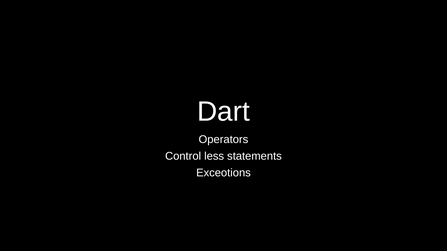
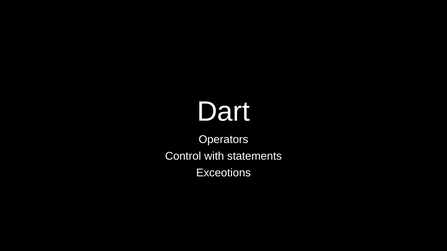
less: less -> with (214, 156)
